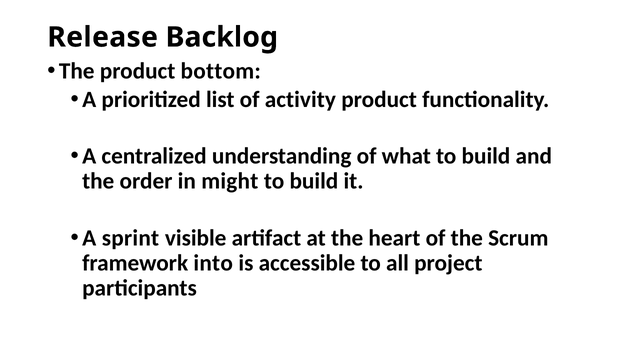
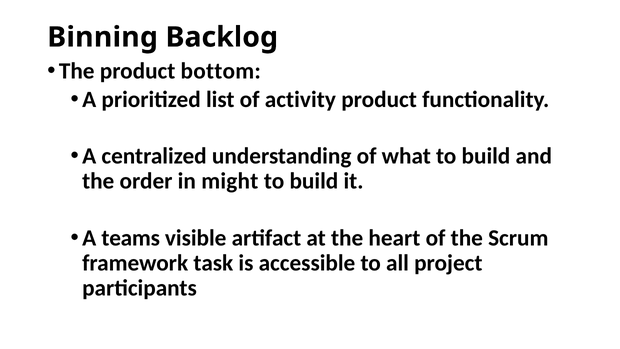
Release: Release -> Binning (103, 37)
sprint: sprint -> teams (131, 238)
into: into -> task (213, 263)
